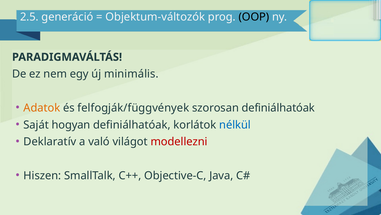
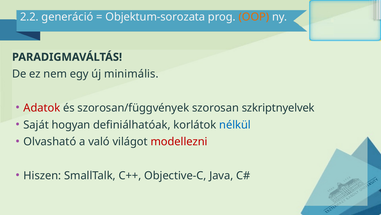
2.5: 2.5 -> 2.2 (29, 17)
Objektum-változók: Objektum-változók -> Objektum-sorozata (155, 17)
OOP colour: black -> orange (254, 17)
Adatok colour: orange -> red (42, 108)
felfogják/függvények: felfogják/függvények -> szorosan/függvények (133, 108)
szorosan definiálhatóak: definiálhatóak -> szkriptnyelvek (278, 108)
Deklaratív: Deklaratív -> Olvasható (50, 141)
